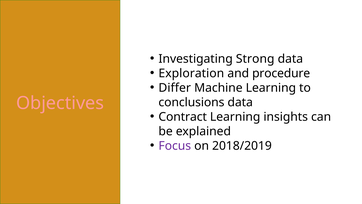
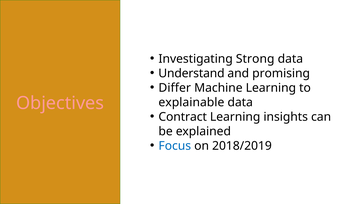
Exploration: Exploration -> Understand (191, 73)
procedure: procedure -> promising (281, 73)
conclusions: conclusions -> explainable (191, 102)
Focus colour: purple -> blue (175, 146)
